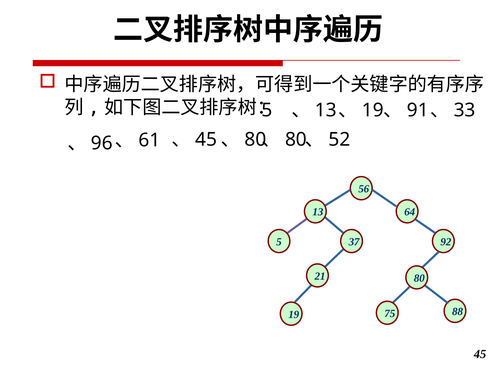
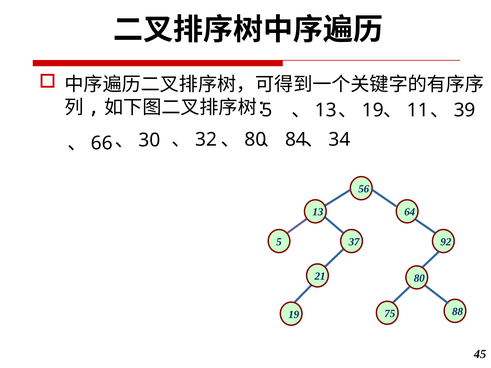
91: 91 -> 11 (418, 110)
33: 33 -> 39 (465, 110)
80: 80 -> 84 (296, 140)
52: 52 -> 34 (340, 140)
96: 96 -> 66 (102, 143)
61: 61 -> 30 (149, 140)
45: 45 -> 32 (206, 140)
